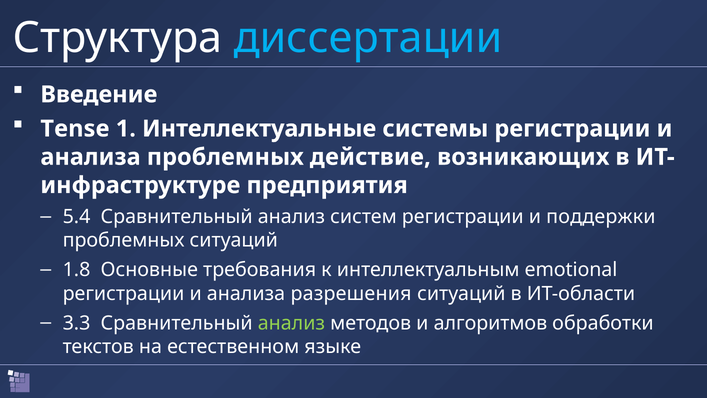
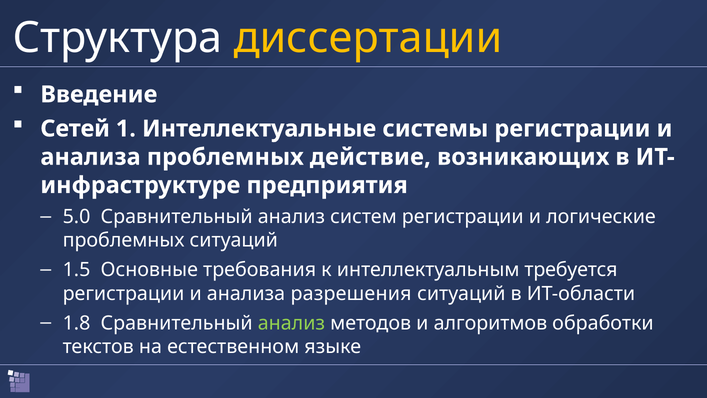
диссертации colour: light blue -> yellow (368, 38)
Tense: Tense -> Сетей (75, 129)
5.4: 5.4 -> 5.0 (77, 217)
поддержки: поддержки -> логические (601, 217)
1.8: 1.8 -> 1.5 (77, 270)
emotional: emotional -> требуется (571, 270)
3.3: 3.3 -> 1.8 (77, 323)
